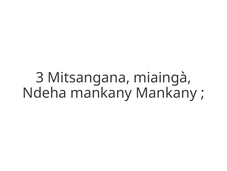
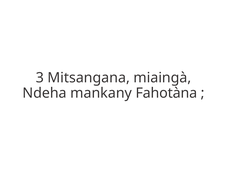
mankany Mankany: Mankany -> Fahotàna (166, 93)
